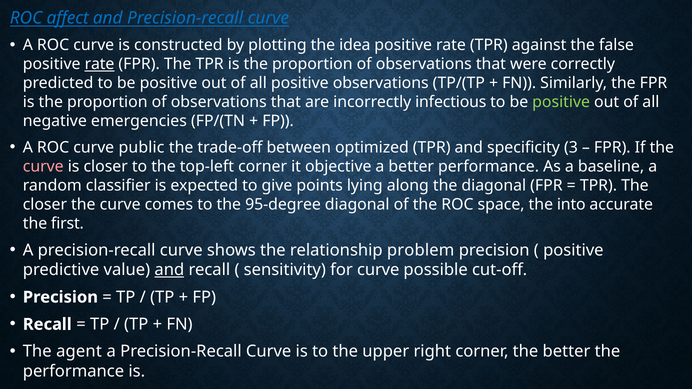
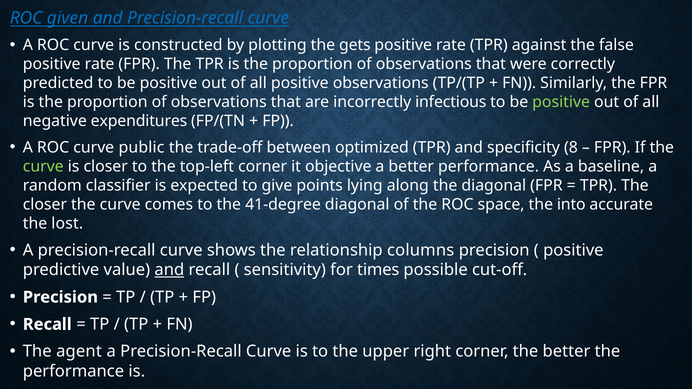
affect: affect -> given (68, 18)
idea: idea -> gets (355, 45)
rate underline: present -> none (100, 64)
emergencies: emergencies -> expenditures (139, 121)
3: 3 -> 8 (571, 147)
curve colour: pink -> light green (43, 166)
95-degree: 95-degree -> 41-degree (283, 204)
first: first -> lost (67, 223)
problem: problem -> columns (421, 250)
for curve: curve -> times (378, 270)
